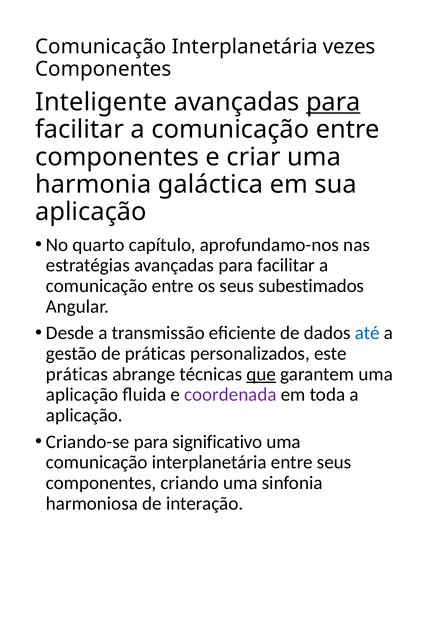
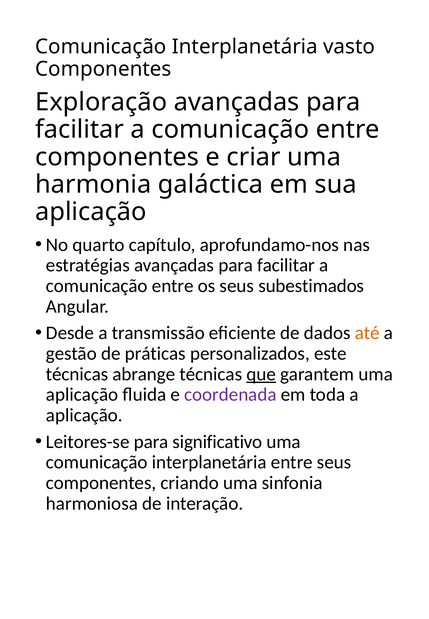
vezes: vezes -> vasto (349, 47)
Inteligente: Inteligente -> Exploração (101, 102)
para underline: present -> none (333, 102)
até colour: blue -> orange (367, 333)
práticas: práticas -> técnicas (77, 375)
Criando-se: Criando-se -> Leitores-se (88, 442)
